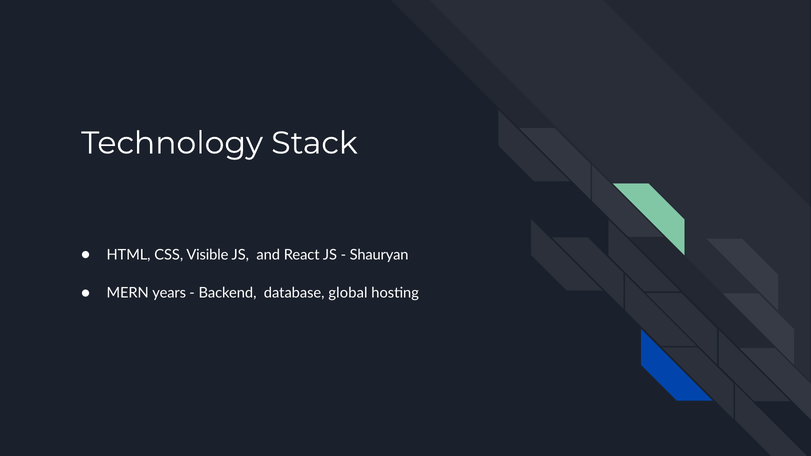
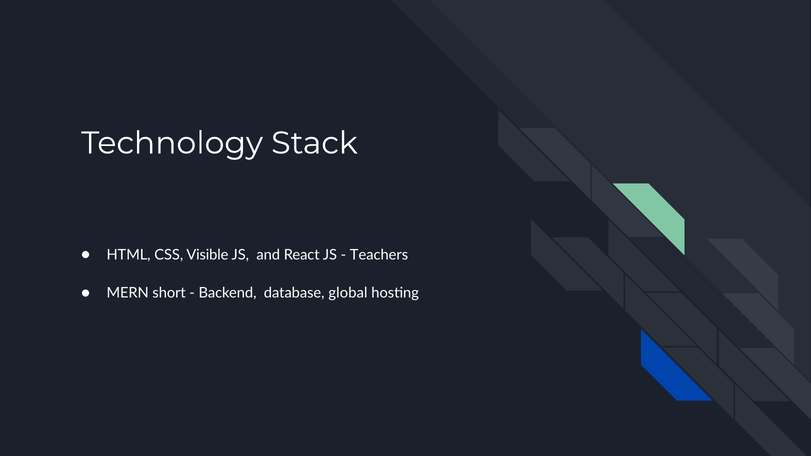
Shauryan: Shauryan -> Teachers (379, 255)
years: years -> short (169, 293)
